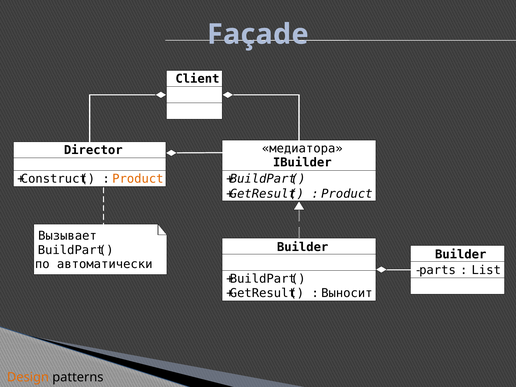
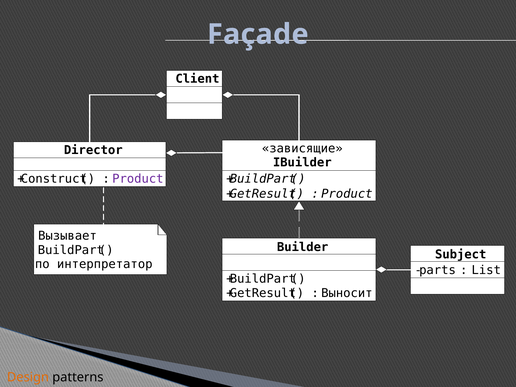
медиатора: медиатора -> зависящие (302, 149)
Product colour: orange -> purple (138, 179)
Builder: Builder -> Subject (461, 255)
автоматически: автоматически -> интерпретатор (105, 264)
